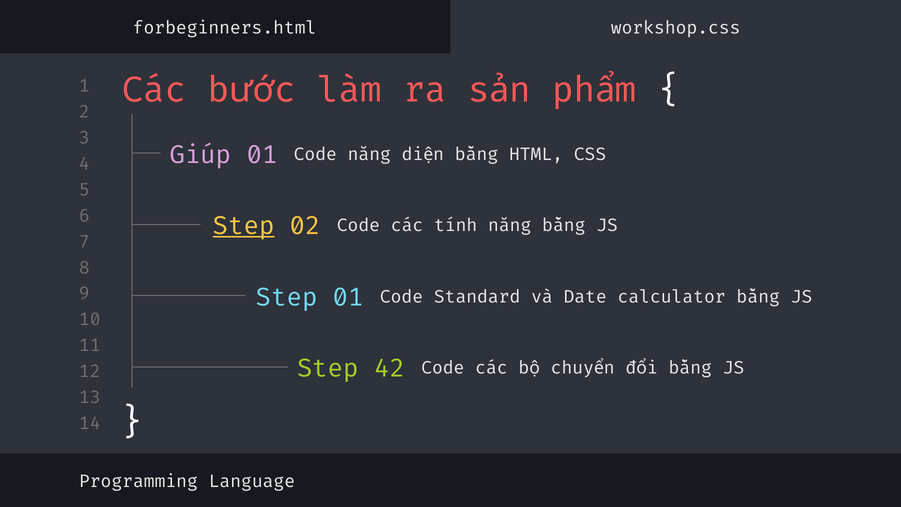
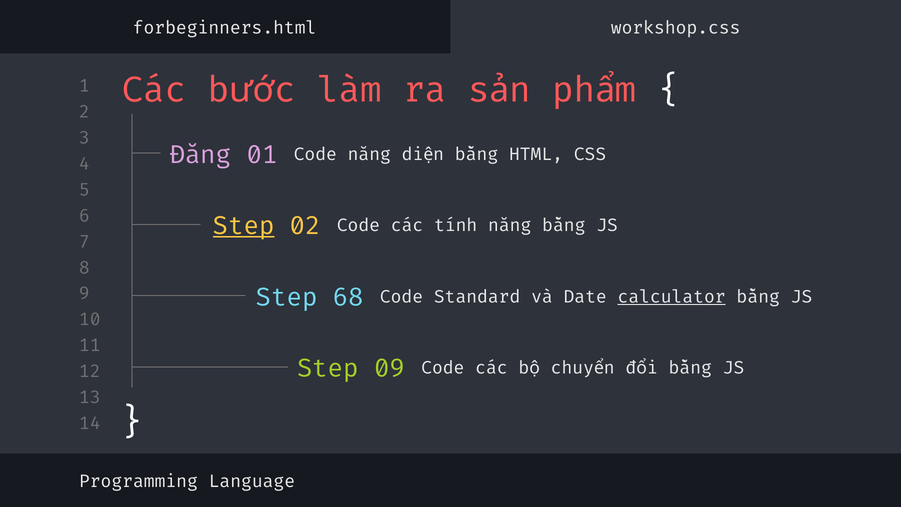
Giúp: Giúp -> Đăng (200, 155)
Step 01: 01 -> 68 (348, 297)
calculator underline: none -> present (672, 297)
42: 42 -> 09 (390, 368)
